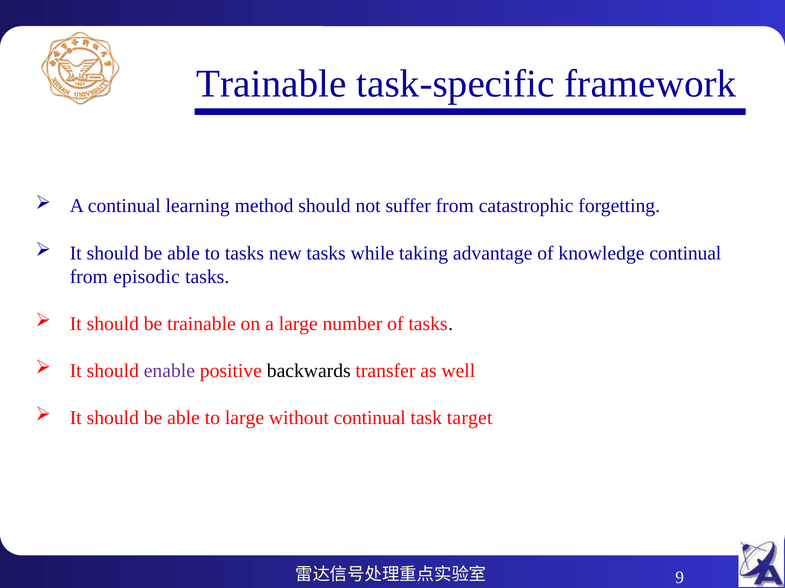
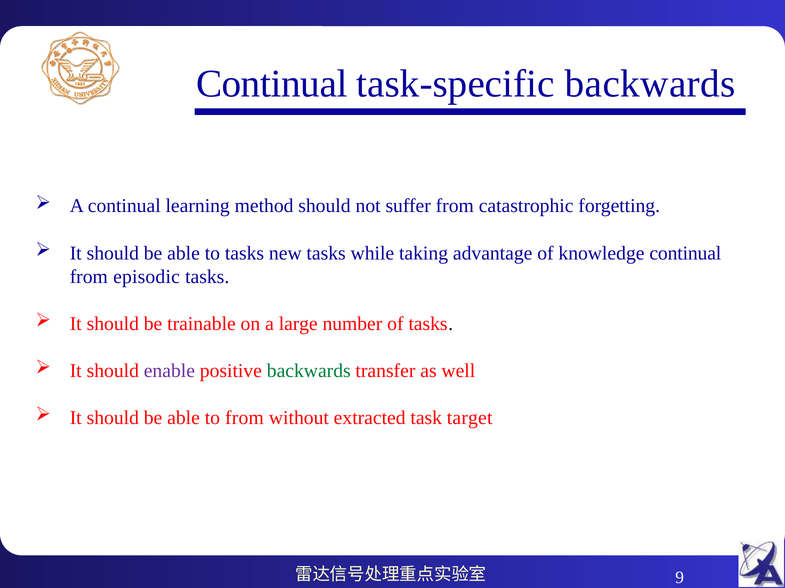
Trainable: Trainable -> Continual (272, 84)
task-specific framework: framework -> backwards (650, 84)
backwards colour: black -> green (309, 371)
to large: large -> from (244, 418)
without continual: continual -> extracted (370, 418)
